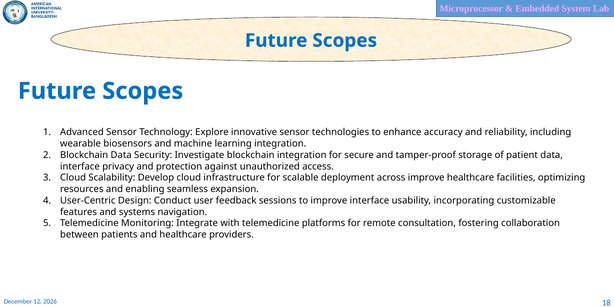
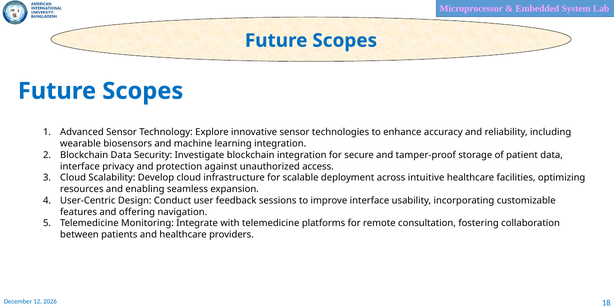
across improve: improve -> intuitive (426, 178)
systems: systems -> offering (137, 212)
